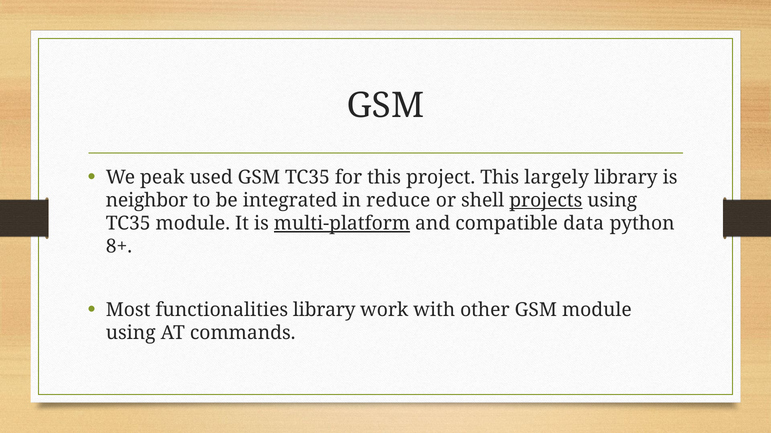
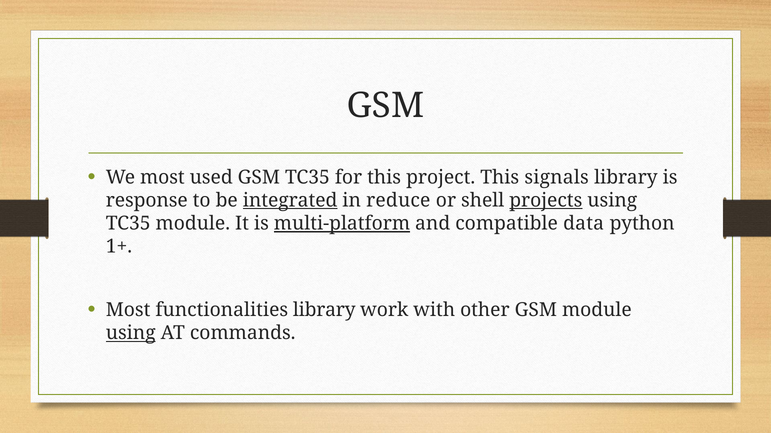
We peak: peak -> most (162, 178)
largely: largely -> signals (557, 178)
neighbor: neighbor -> response (147, 201)
integrated underline: none -> present (290, 201)
8+: 8+ -> 1+ (119, 247)
using underline: none -> present (131, 334)
